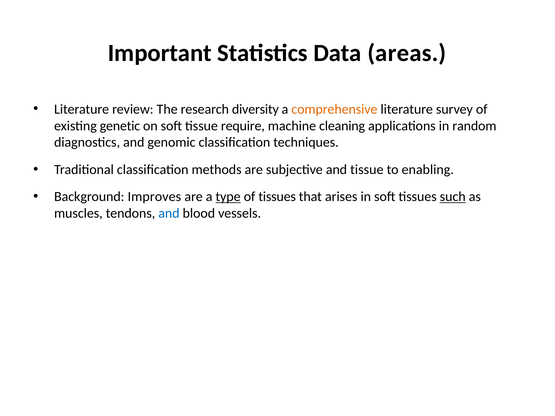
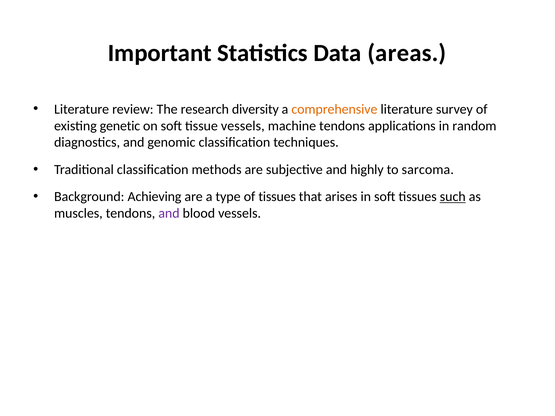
tissue require: require -> vessels (243, 126)
machine cleaning: cleaning -> tendons (342, 126)
and tissue: tissue -> highly (367, 170)
enabling: enabling -> sarcoma (428, 170)
Improves: Improves -> Achieving (154, 197)
type underline: present -> none (228, 197)
and colour: blue -> purple (169, 213)
